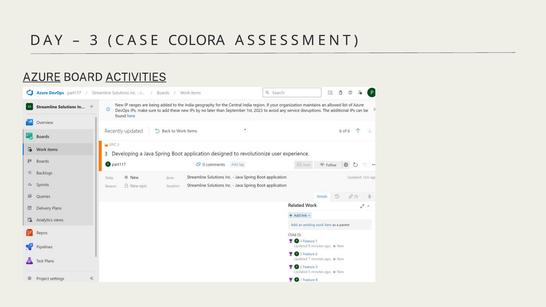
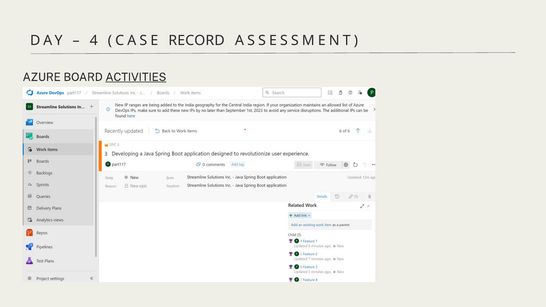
3: 3 -> 4 (94, 40)
COLORA: COLORA -> RECORD (197, 40)
AZURE underline: present -> none (42, 77)
